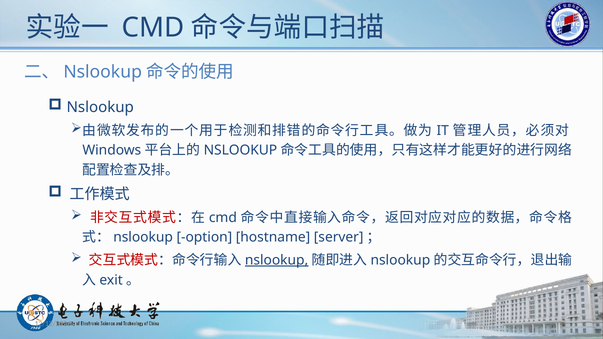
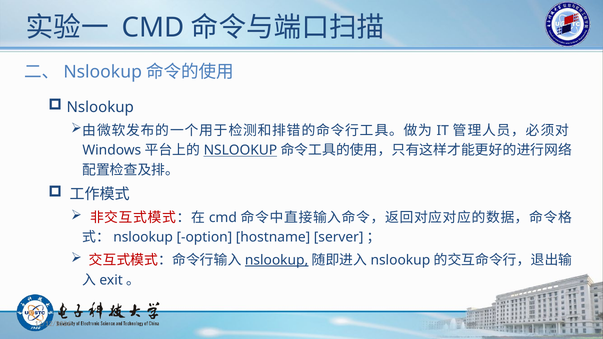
NSLOOKUP underline: none -> present (240, 150)
